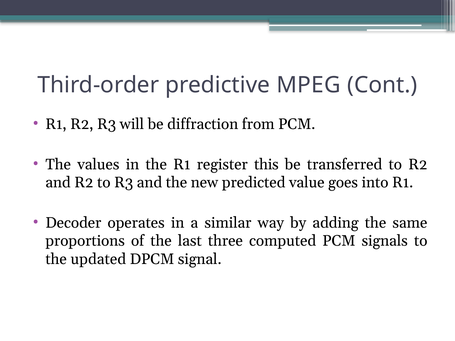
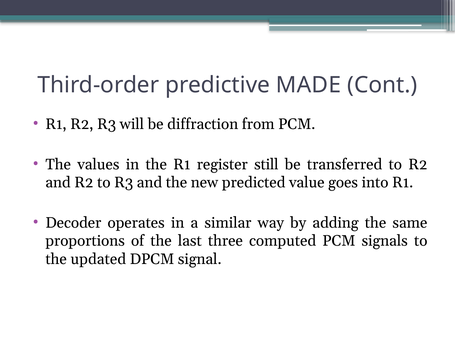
MPEG: MPEG -> MADE (309, 85)
this: this -> still (266, 165)
